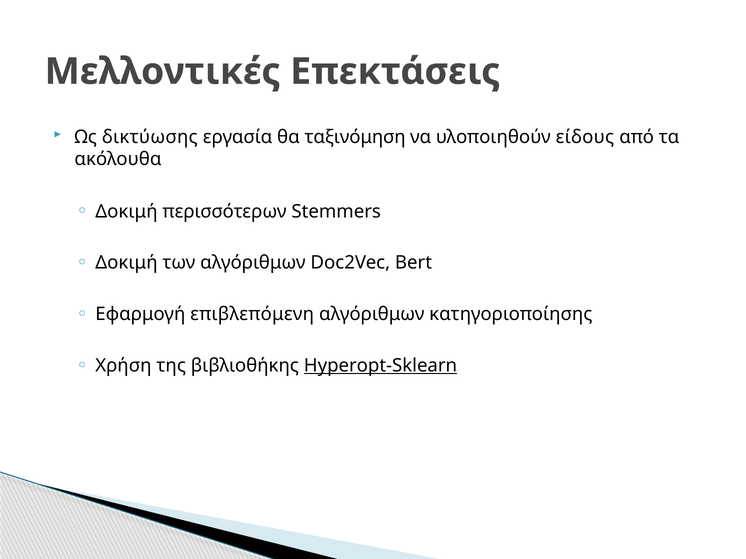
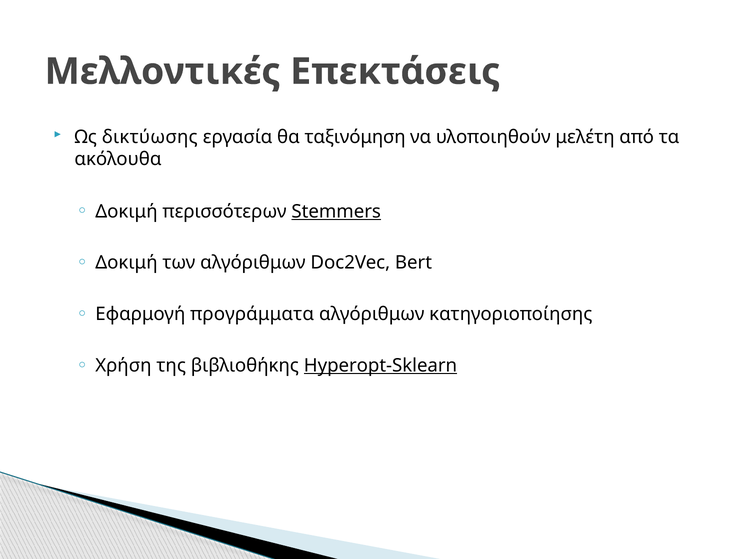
είδους: είδους -> μελέτη (585, 137)
Stemmers underline: none -> present (336, 212)
επιβλεπόμενη: επιβλεπόμενη -> προγράμματα (252, 315)
